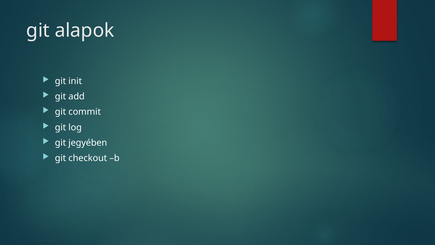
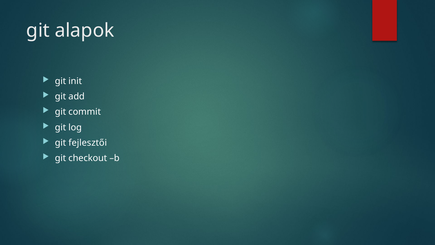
jegyében: jegyében -> fejlesztői (88, 143)
